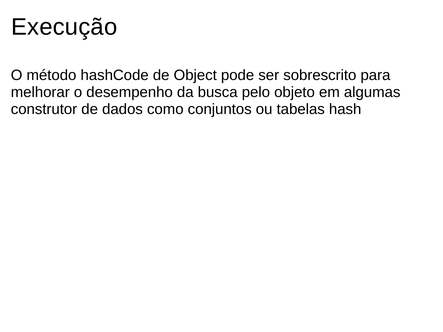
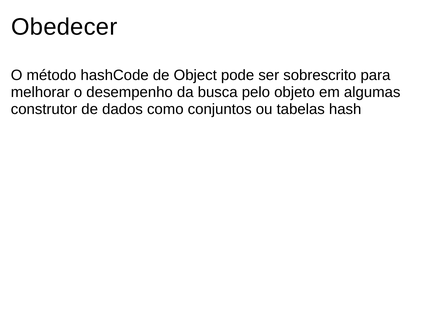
Execução: Execução -> Obedecer (64, 27)
